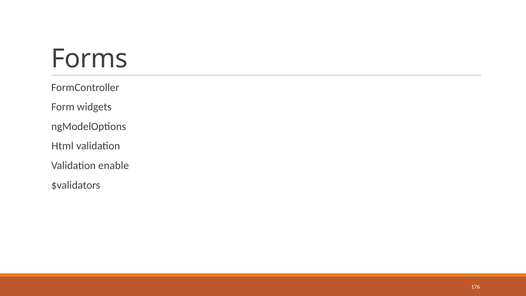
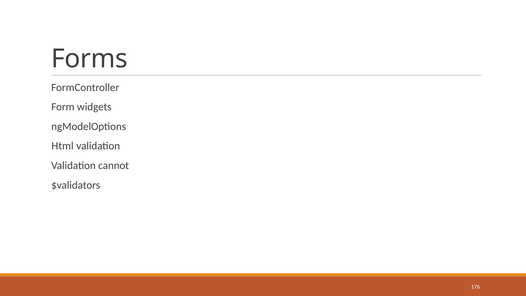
enable: enable -> cannot (114, 165)
